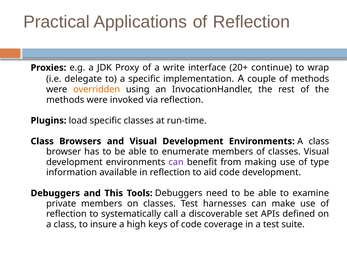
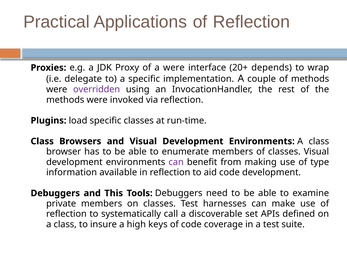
a write: write -> were (174, 68)
continue: continue -> depends (272, 68)
overridden colour: orange -> purple (97, 90)
